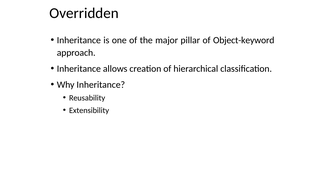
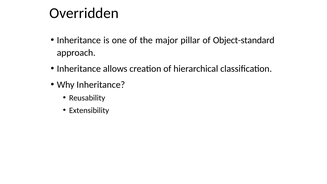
Object-keyword: Object-keyword -> Object-standard (244, 40)
